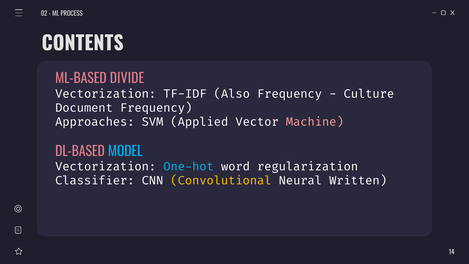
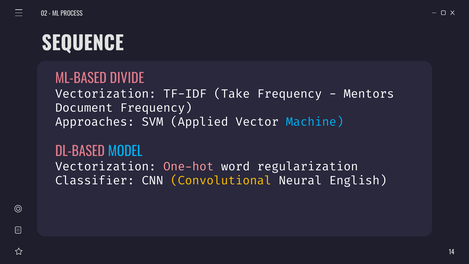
CONTENTS: CONTENTS -> SEQUENCE (83, 44)
Also: Also -> Take (232, 94)
Culture: Culture -> Mentors (369, 94)
Machine colour: pink -> light blue (315, 122)
One-hot colour: light blue -> pink (189, 167)
Written: Written -> English (358, 181)
